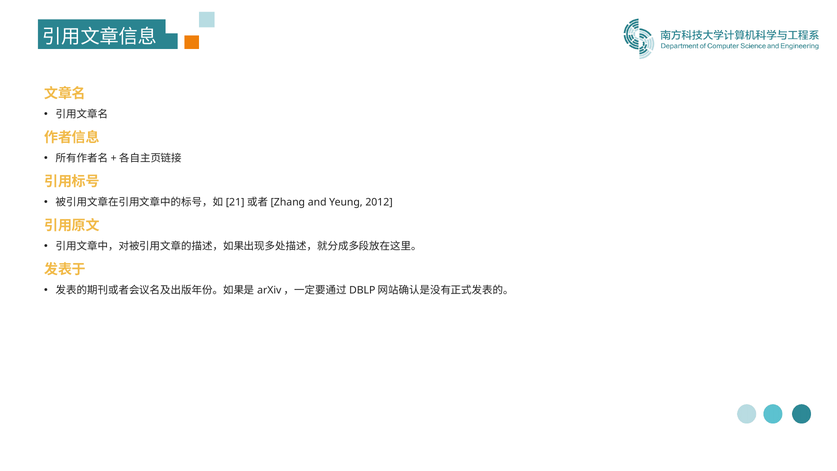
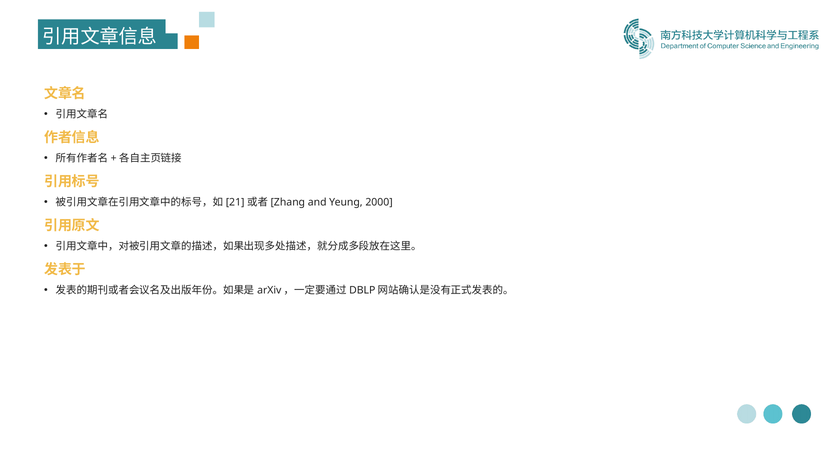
2012: 2012 -> 2000 (379, 202)
